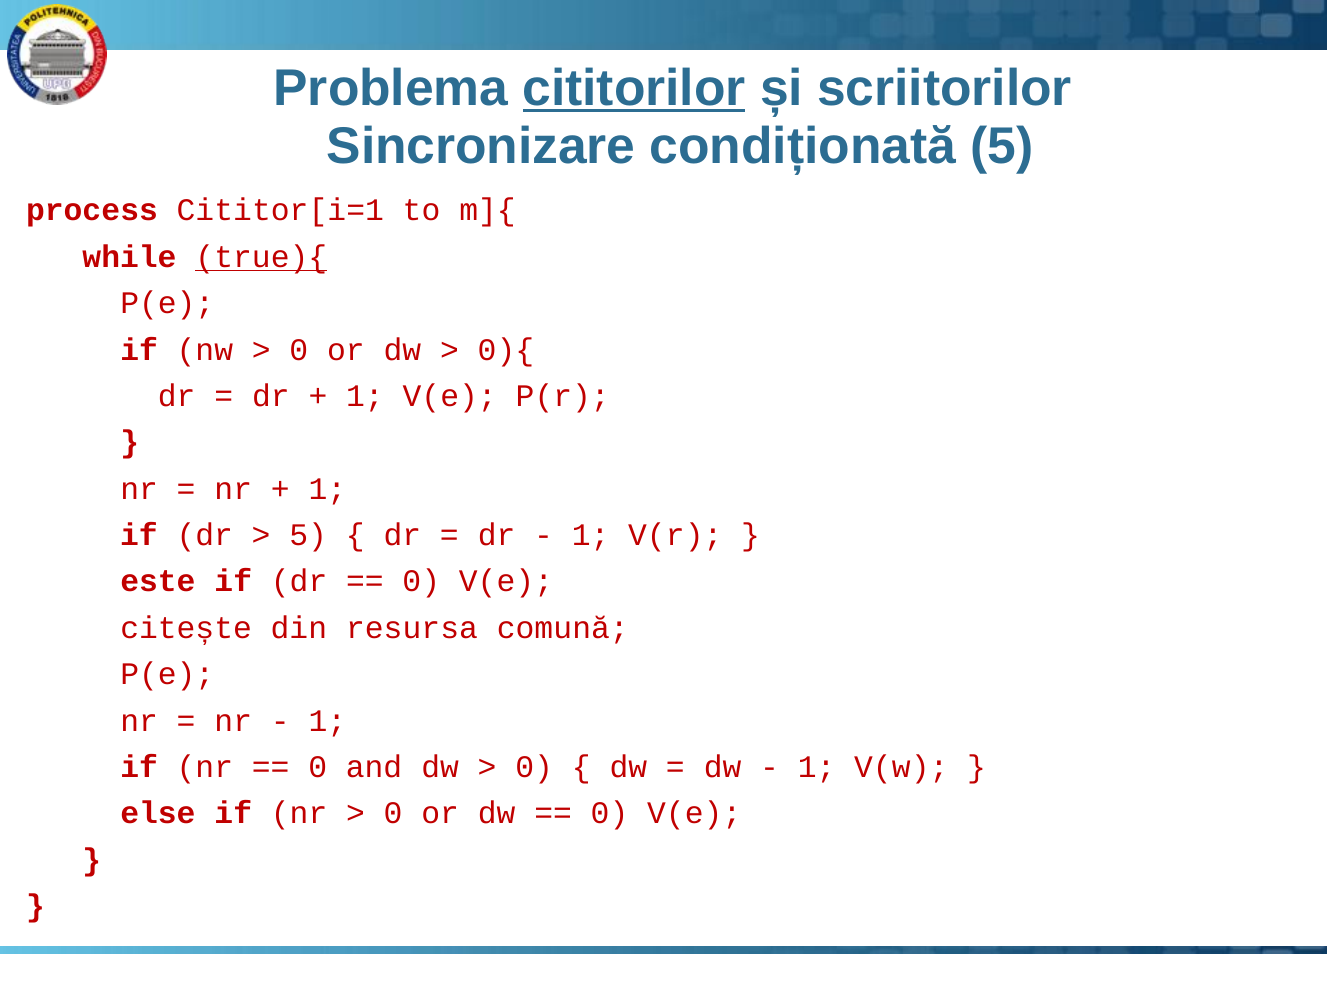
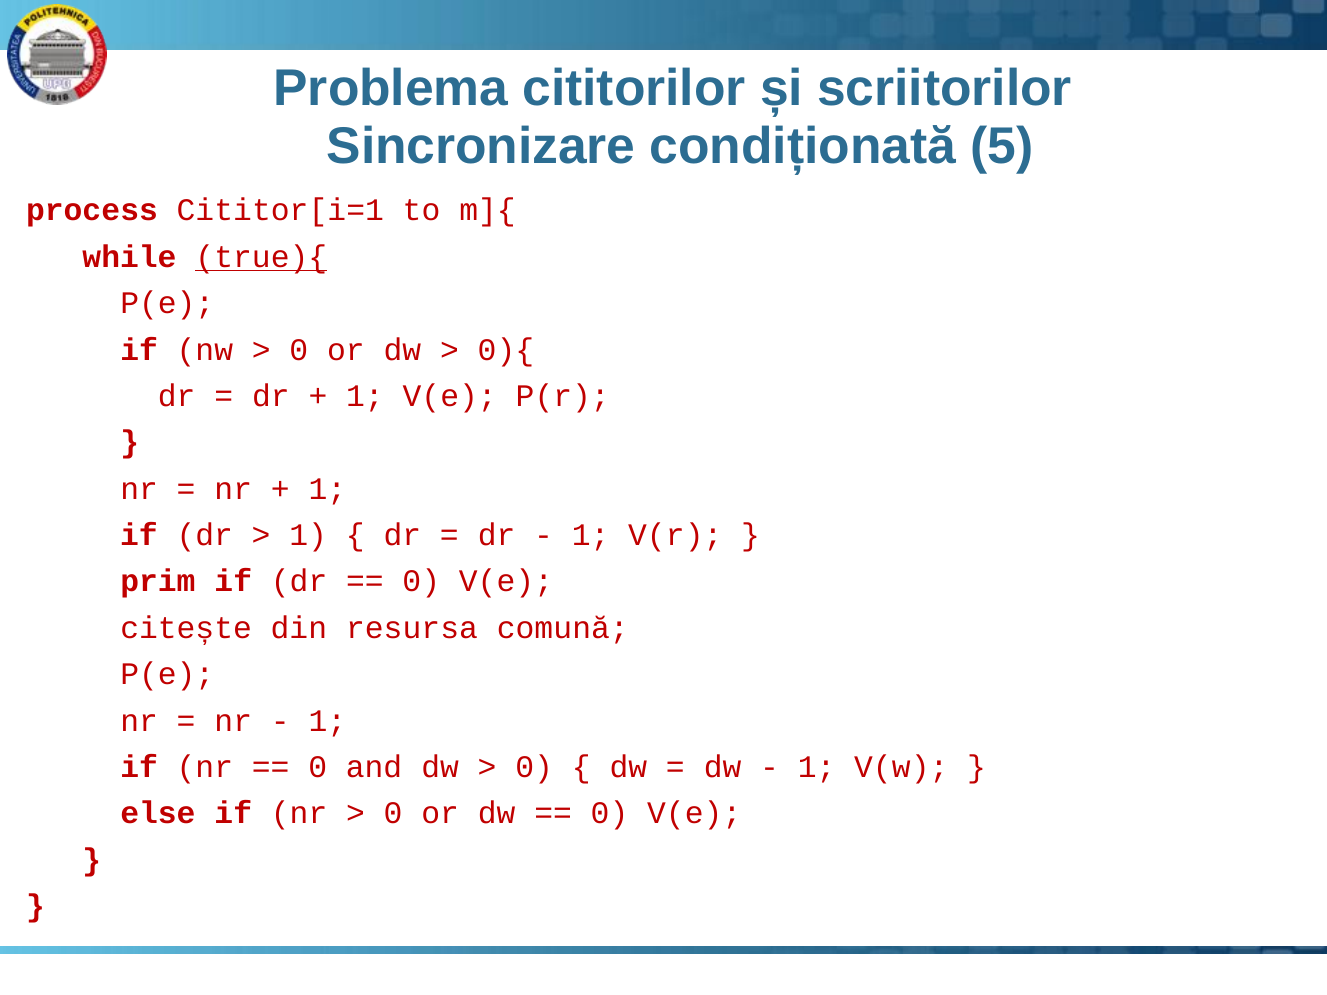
cititorilor underline: present -> none (634, 88)
5: 5 -> 1 (308, 535)
este: este -> prim (158, 582)
